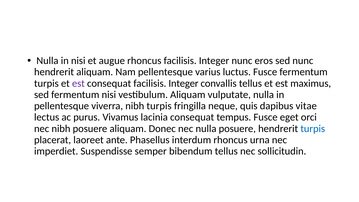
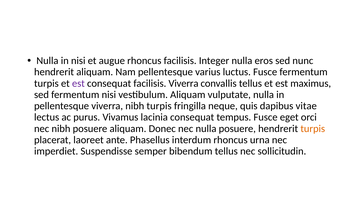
Integer nunc: nunc -> nulla (242, 61)
consequat facilisis Integer: Integer -> Viverra (184, 83)
turpis colour: blue -> orange (313, 129)
